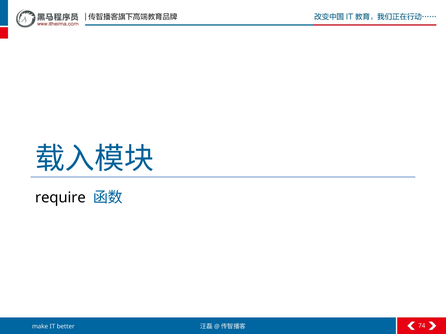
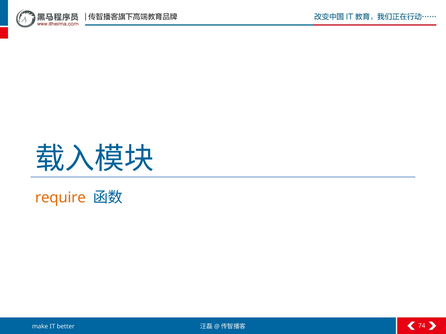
require colour: black -> orange (60, 198)
